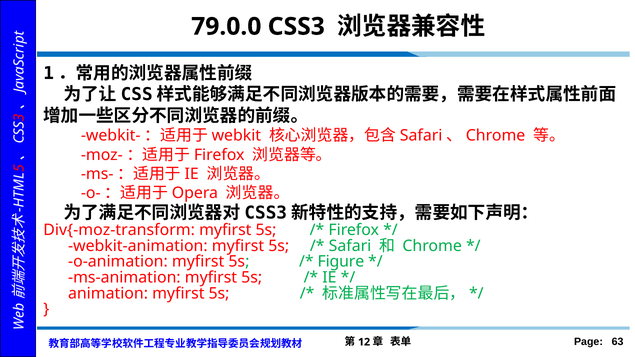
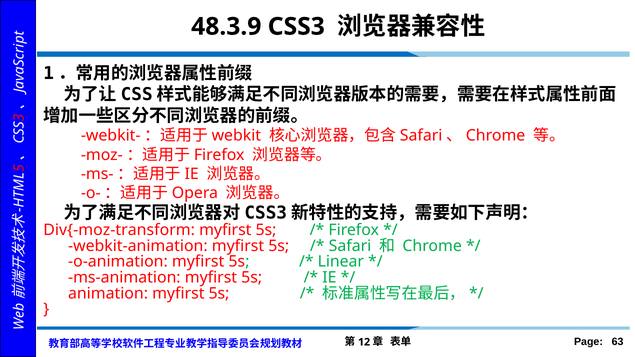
79.0.0: 79.0.0 -> 48.3.9 (226, 27)
Figure: Figure -> Linear (341, 262)
